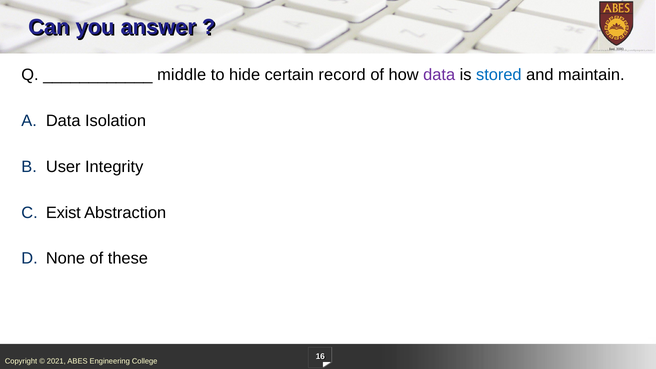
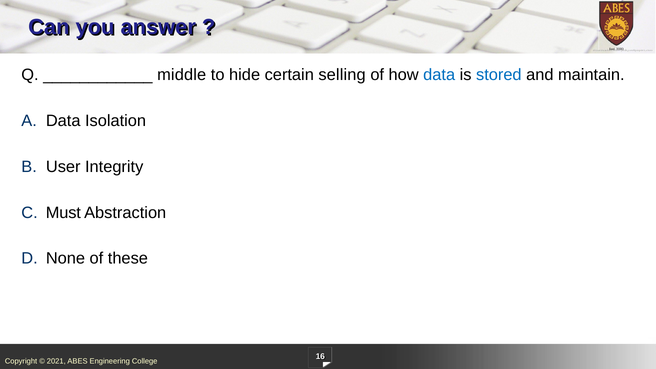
record: record -> selling (342, 75)
data colour: purple -> blue (439, 75)
Exist: Exist -> Must (63, 213)
